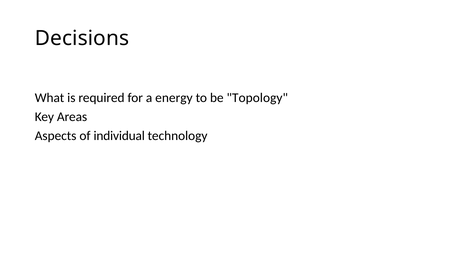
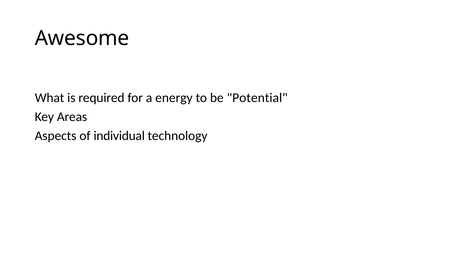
Decisions: Decisions -> Awesome (82, 38)
Topology: Topology -> Potential (257, 98)
